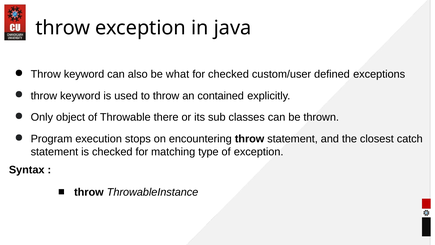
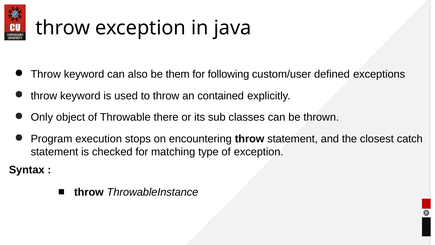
what: what -> them (178, 74)
for checked: checked -> following (229, 74)
